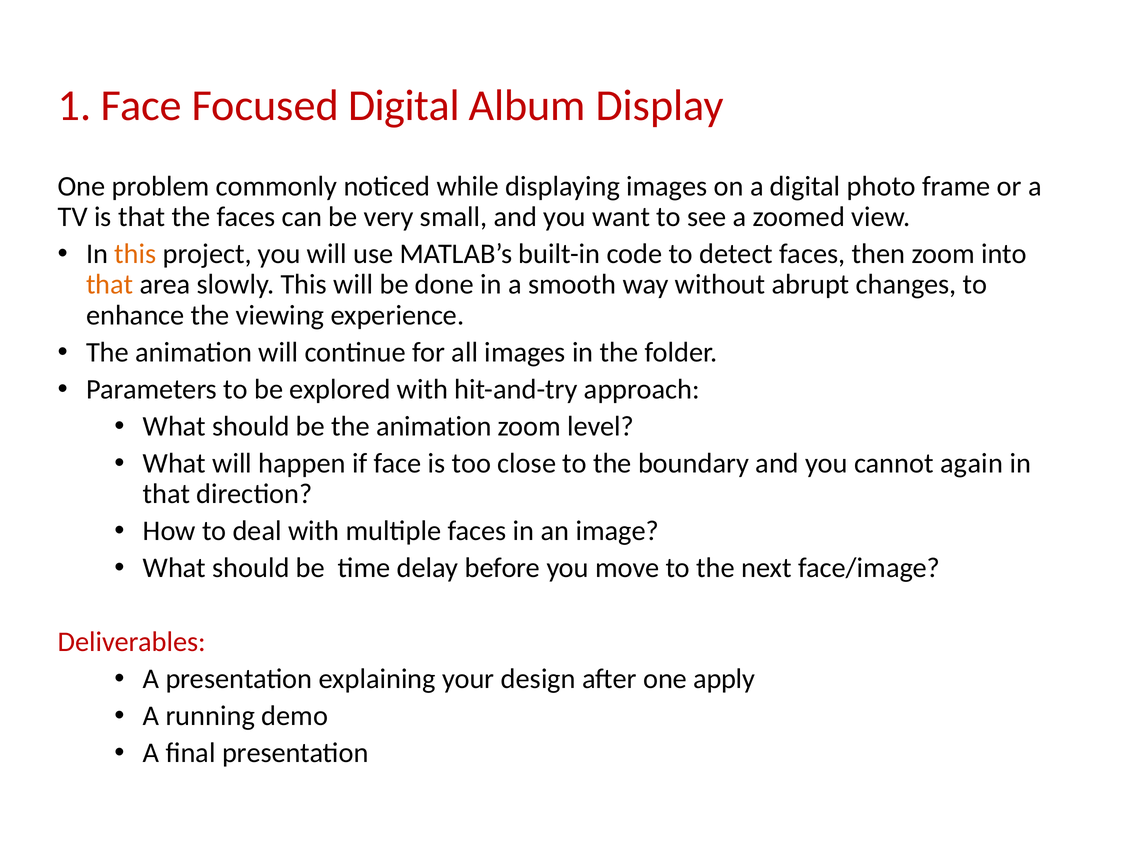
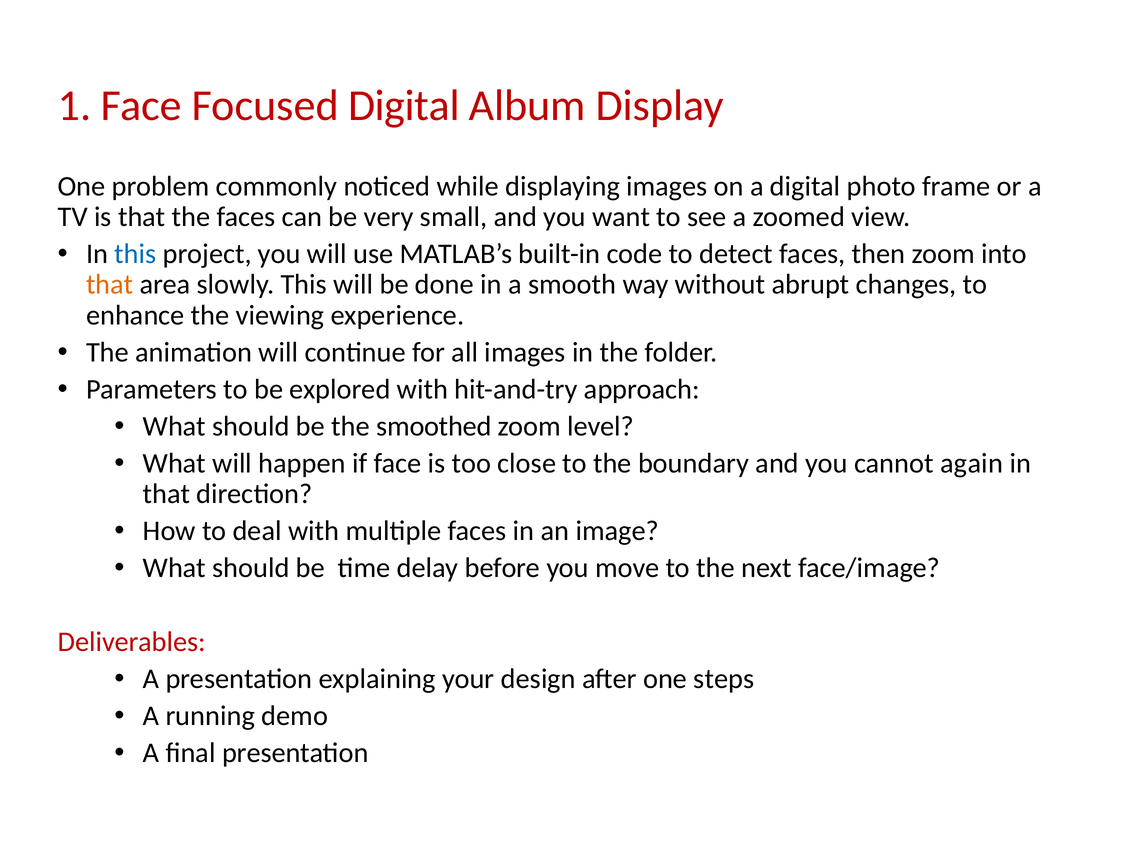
this colour: orange -> blue (135, 254)
be the animation: animation -> smoothed (434, 426)
apply: apply -> steps (724, 679)
